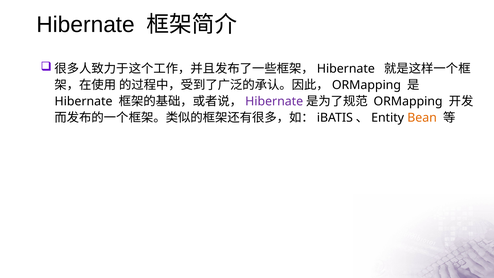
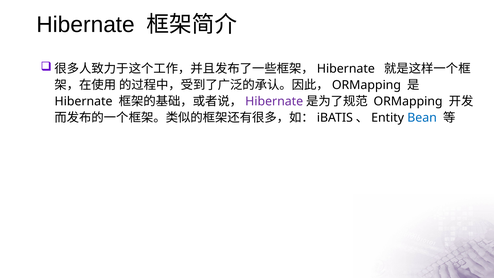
Bean colour: orange -> blue (422, 118)
